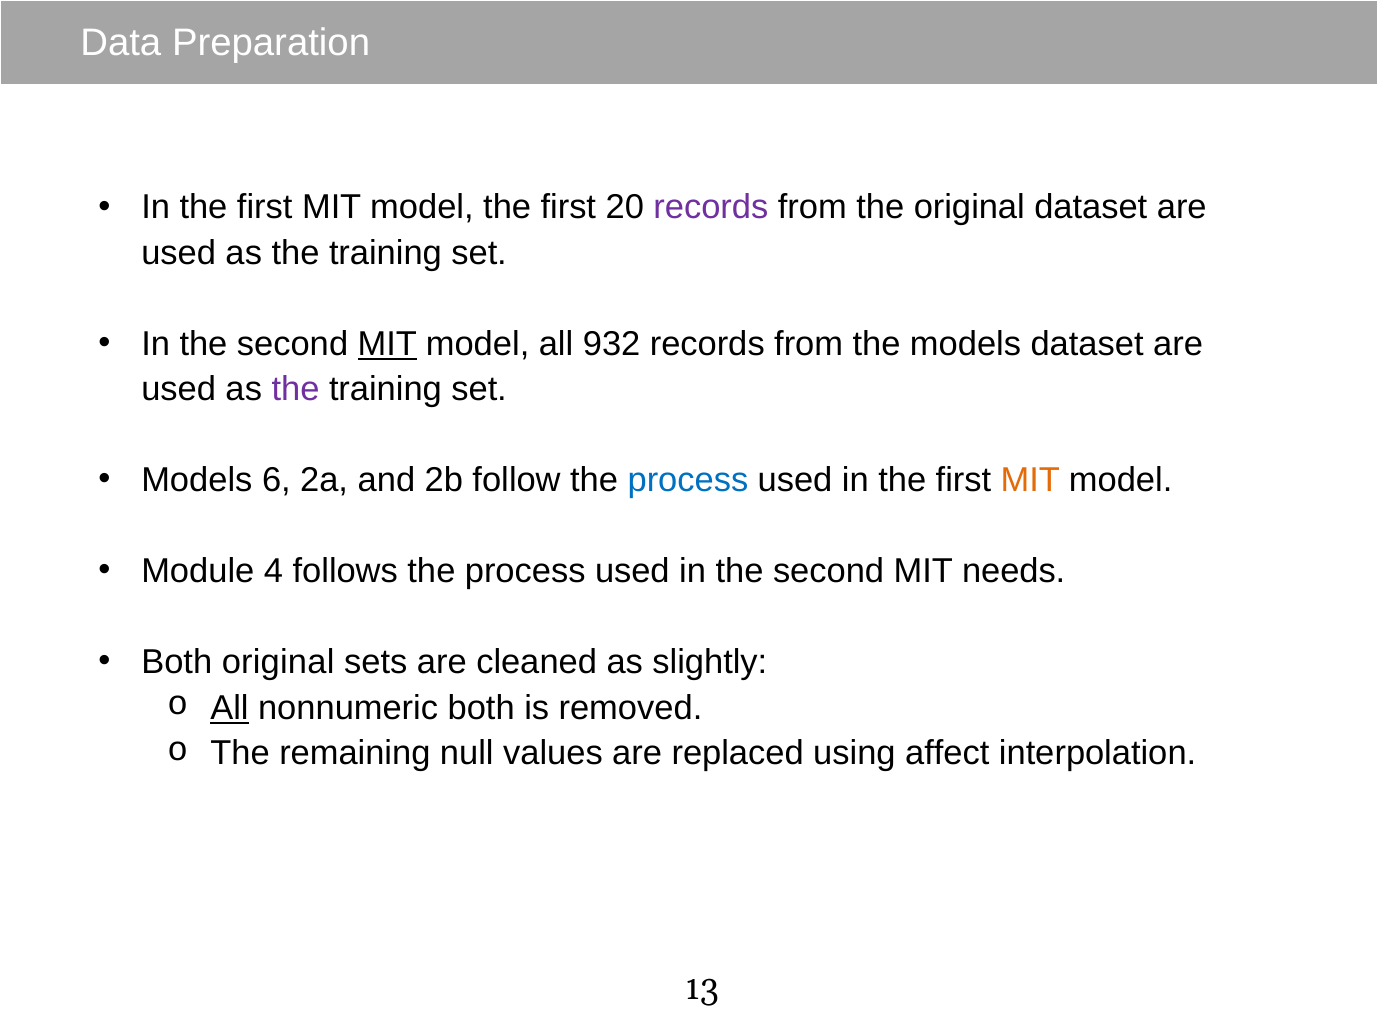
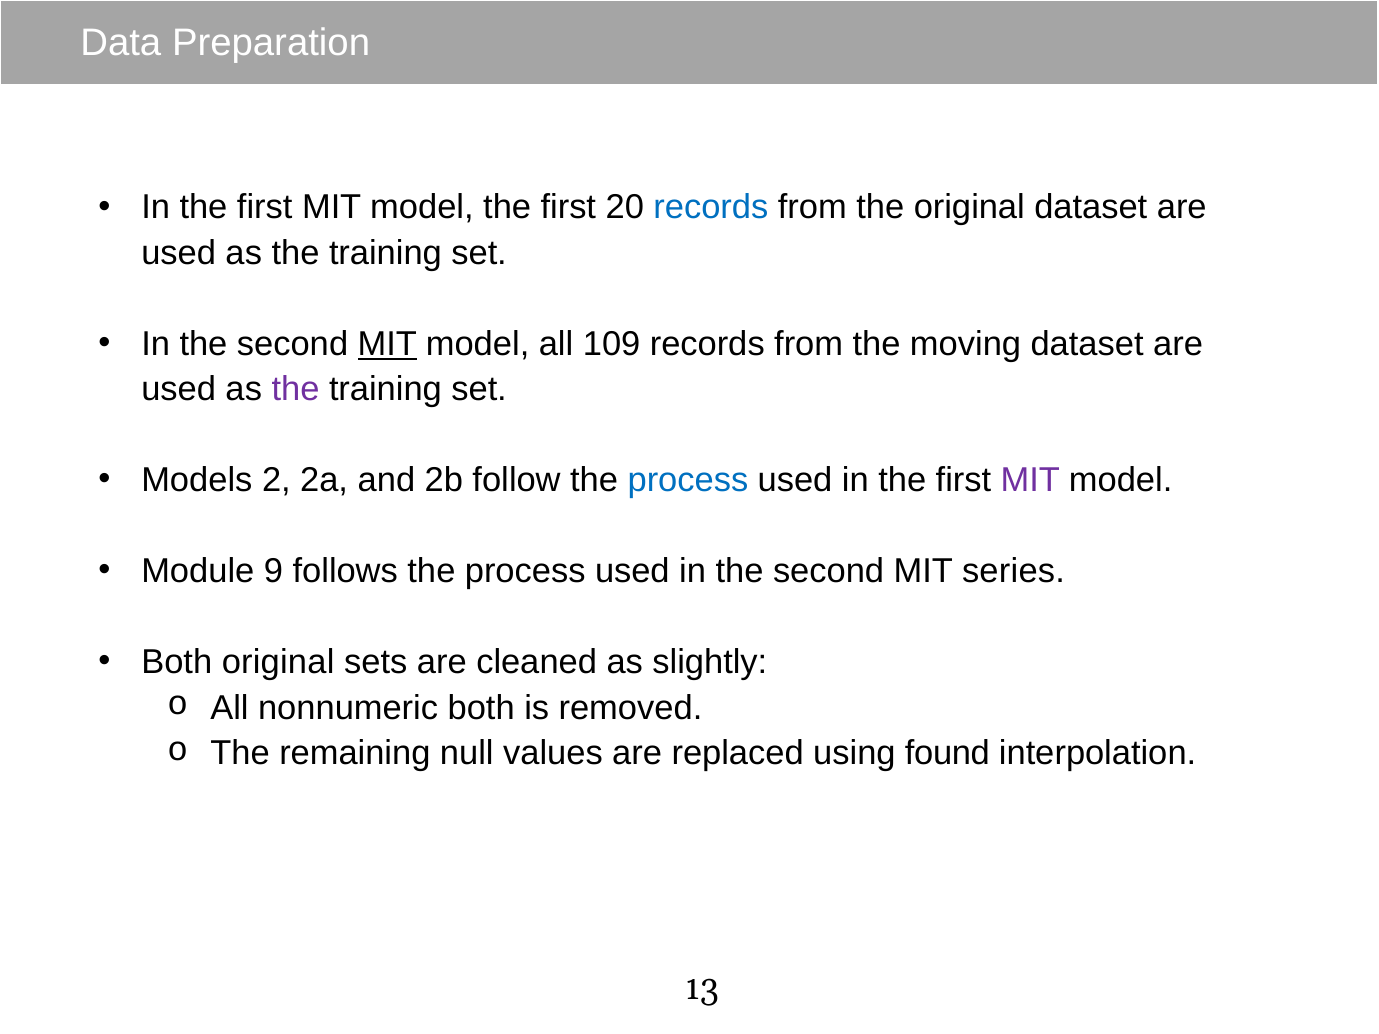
records colour: purple -> blue (711, 208)
932: 932 -> 109 (612, 344)
the models: models -> moving (966, 344)
6: 6 -> 2 (276, 481)
MIT colour: orange -> purple (1030, 481)
4: 4 -> 9 (273, 571)
needs: needs -> series (1014, 571)
All underline: present -> none (229, 708)
affect: affect -> found (947, 753)
